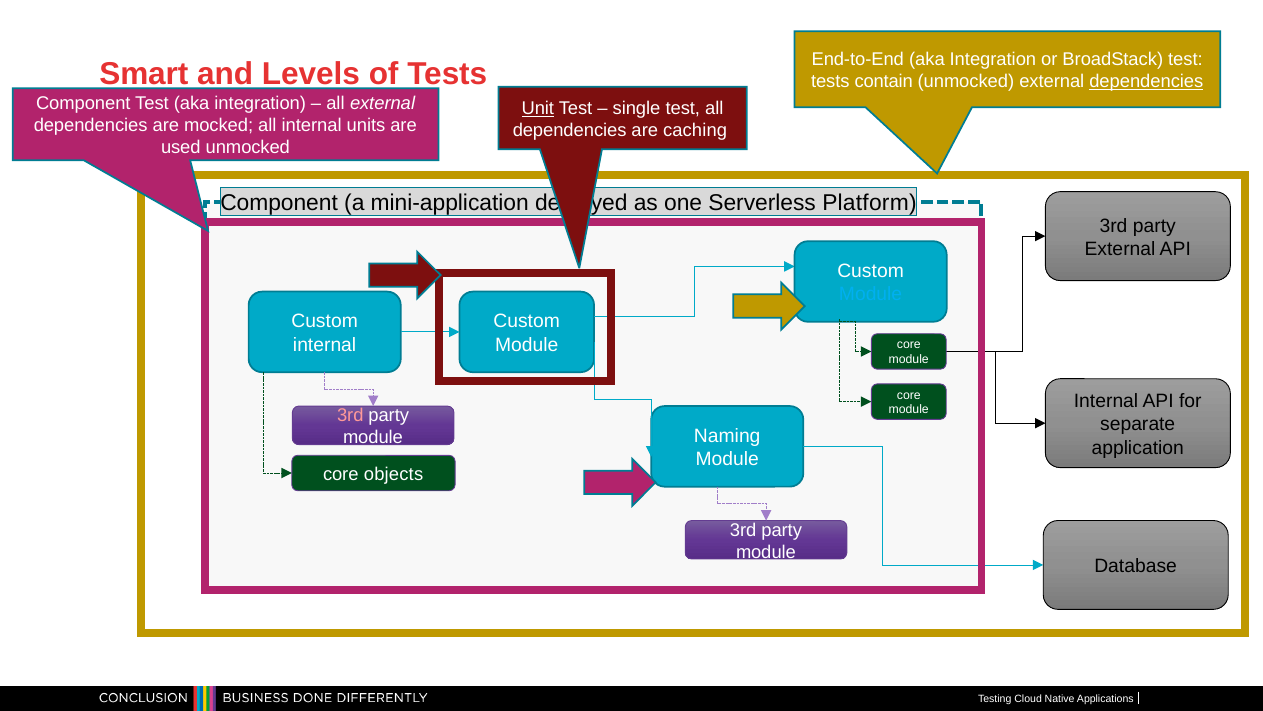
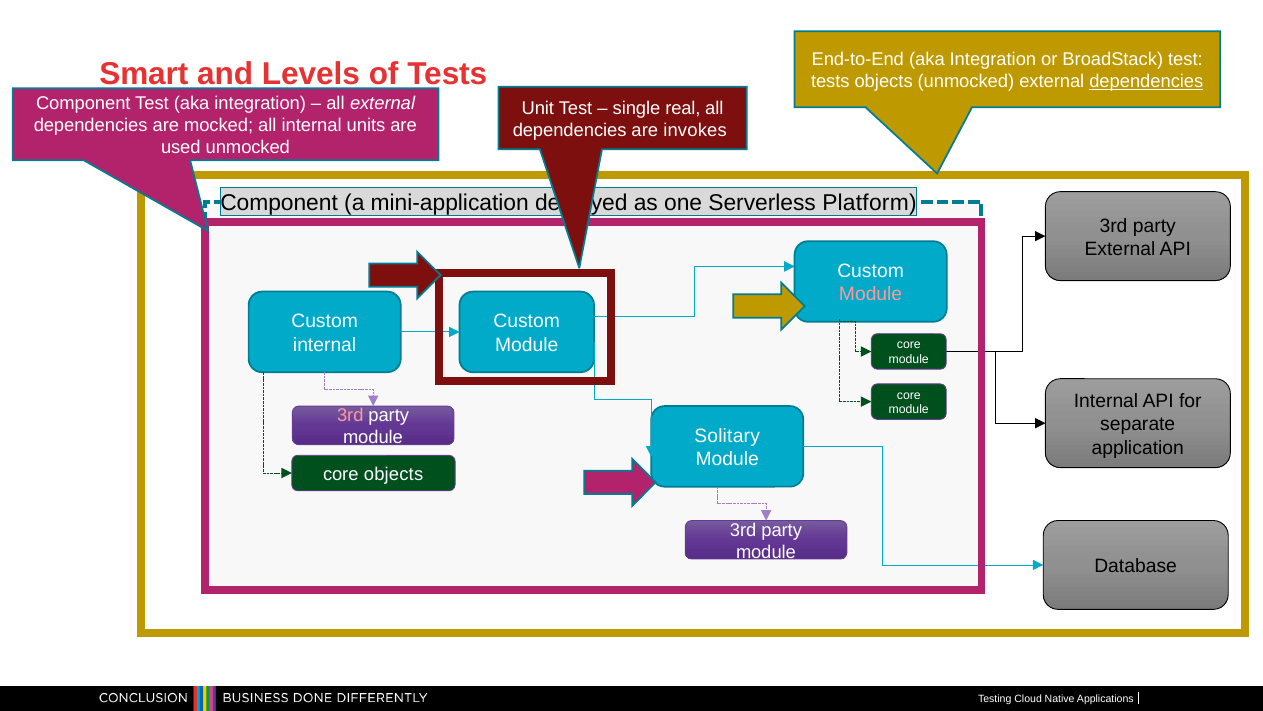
tests contain: contain -> objects (884, 81)
Unit underline: present -> none (538, 108)
single test: test -> real (683, 108)
caching: caching -> invokes (695, 130)
Module colour: light blue -> pink (871, 294)
Naming: Naming -> Solitary (727, 436)
